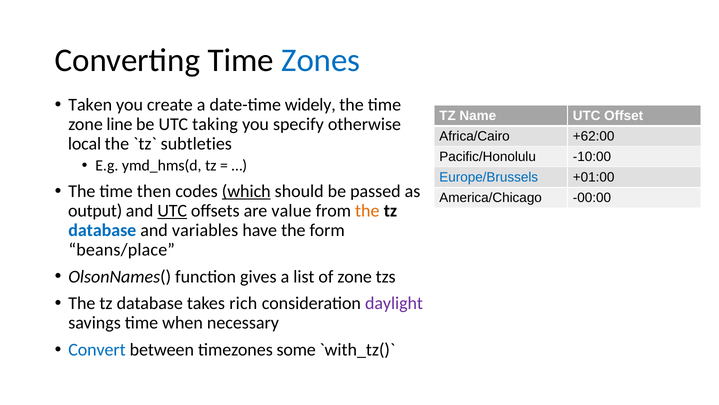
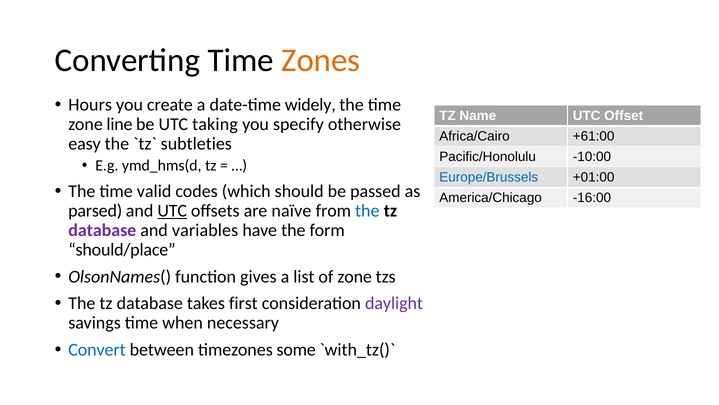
Zones colour: blue -> orange (321, 60)
Taken: Taken -> Hours (90, 105)
+62:00: +62:00 -> +61:00 (594, 136)
local: local -> easy (85, 143)
then: then -> valid (154, 191)
which underline: present -> none (246, 191)
-00:00: -00:00 -> -16:00 (592, 198)
output: output -> parsed (95, 210)
value: value -> naïve (291, 210)
the colour: orange -> blue (367, 210)
database colour: blue -> purple (102, 230)
beans/place: beans/place -> should/place (122, 249)
rich: rich -> first (243, 303)
